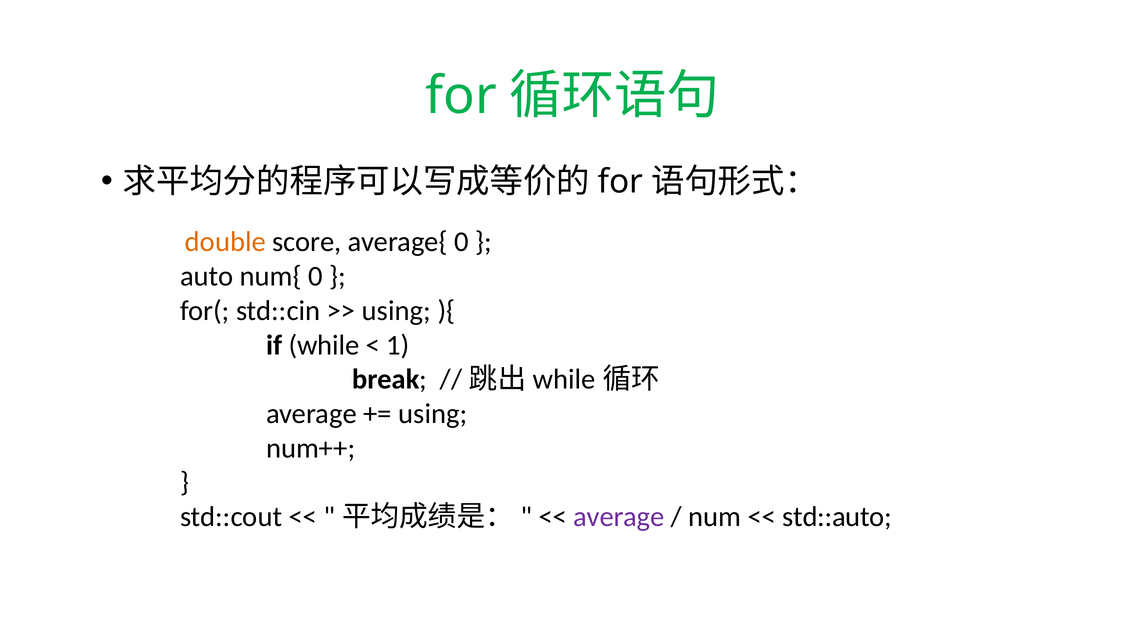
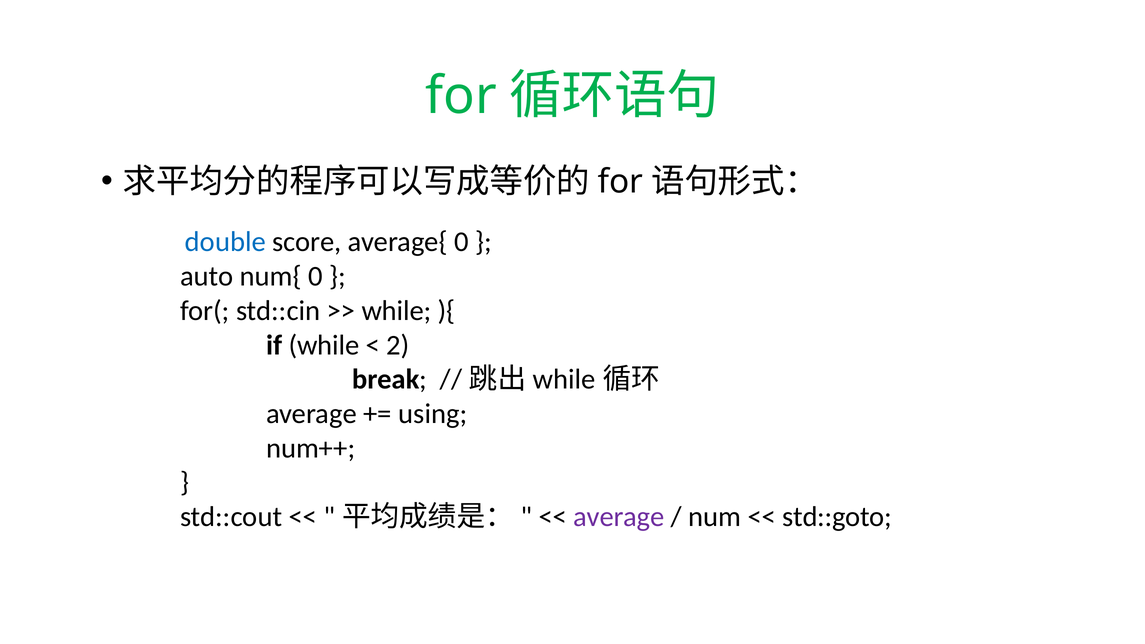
double colour: orange -> blue (225, 242)
using: using -> while (396, 311)
1: 1 -> 2 (398, 345)
std::auto: std::auto -> std::goto (837, 517)
